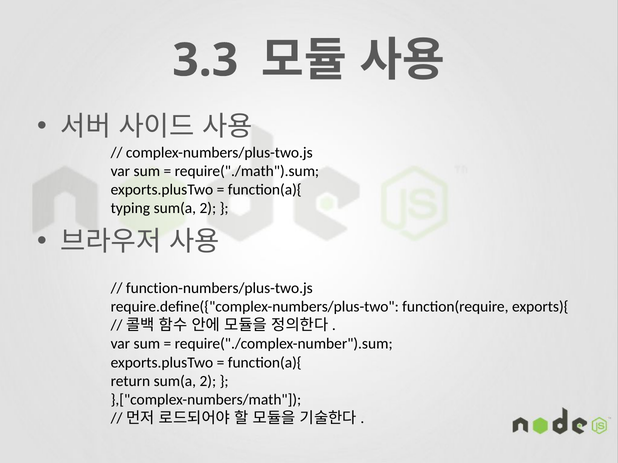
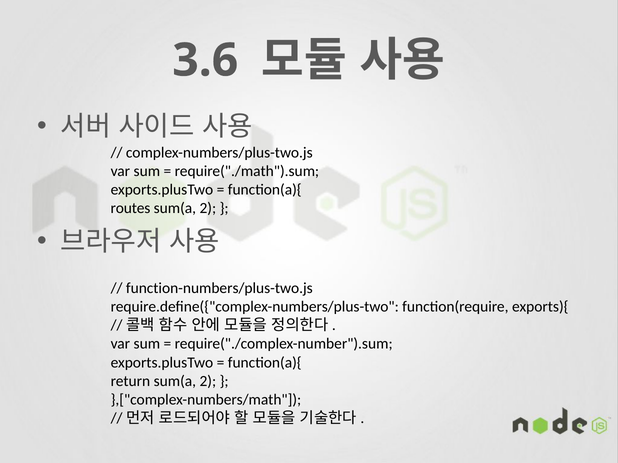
3.3: 3.3 -> 3.6 (205, 60)
typing: typing -> routes (130, 208)
